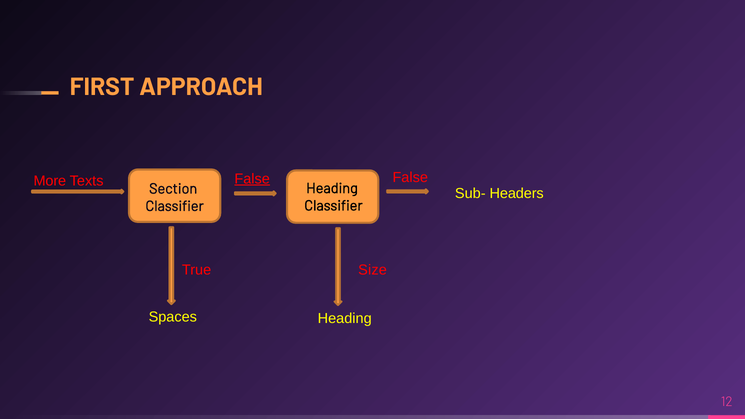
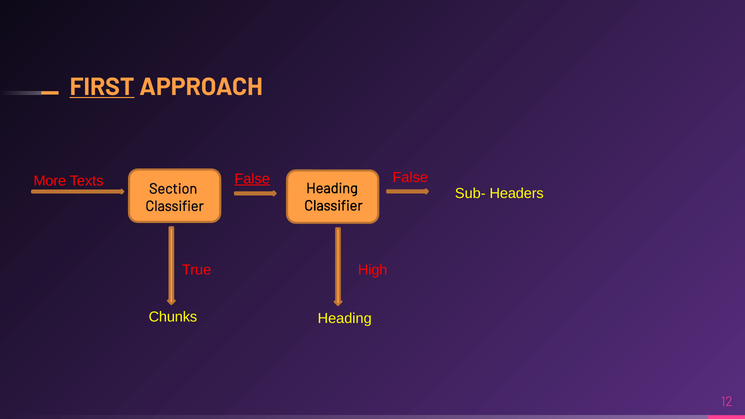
FIRST underline: none -> present (102, 87)
Size: Size -> High (373, 270)
Spaces: Spaces -> Chunks (173, 317)
